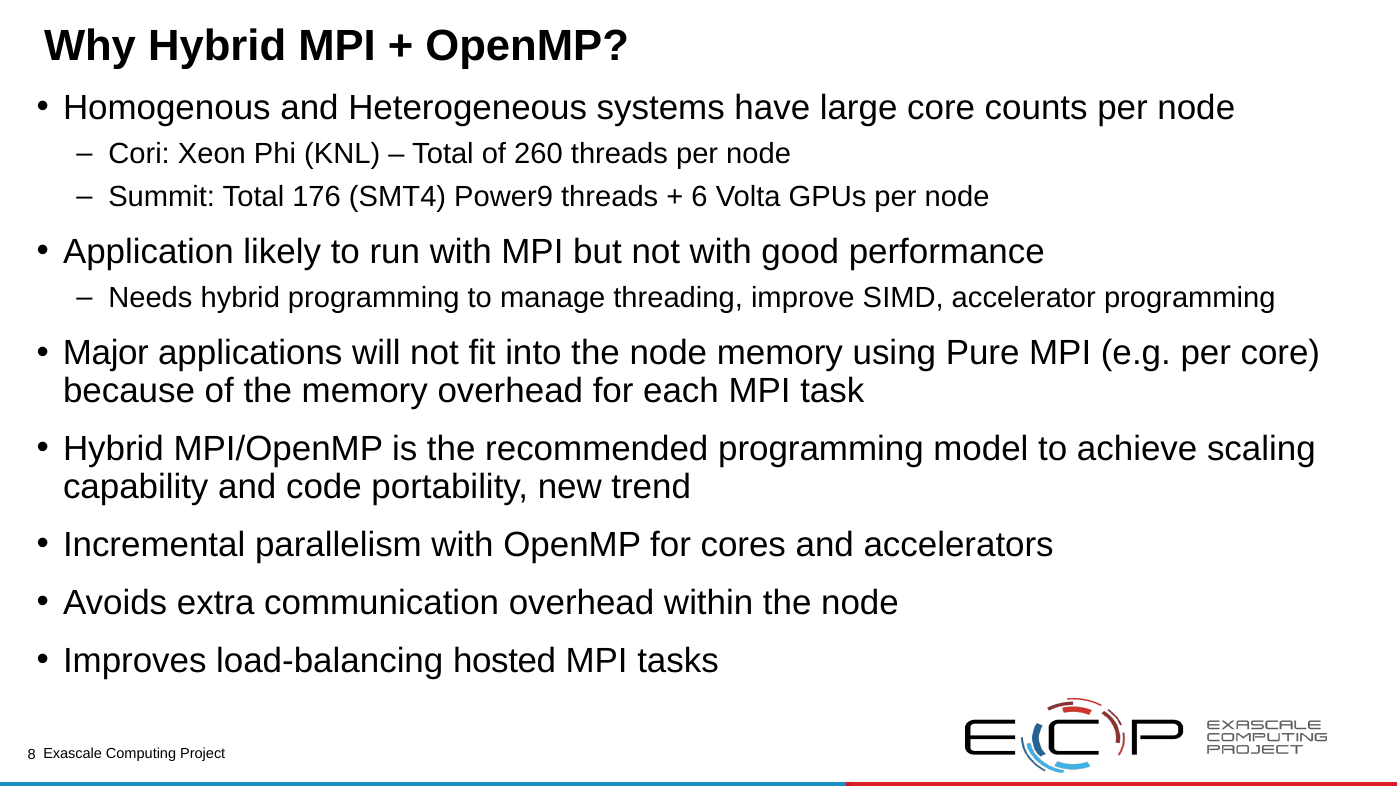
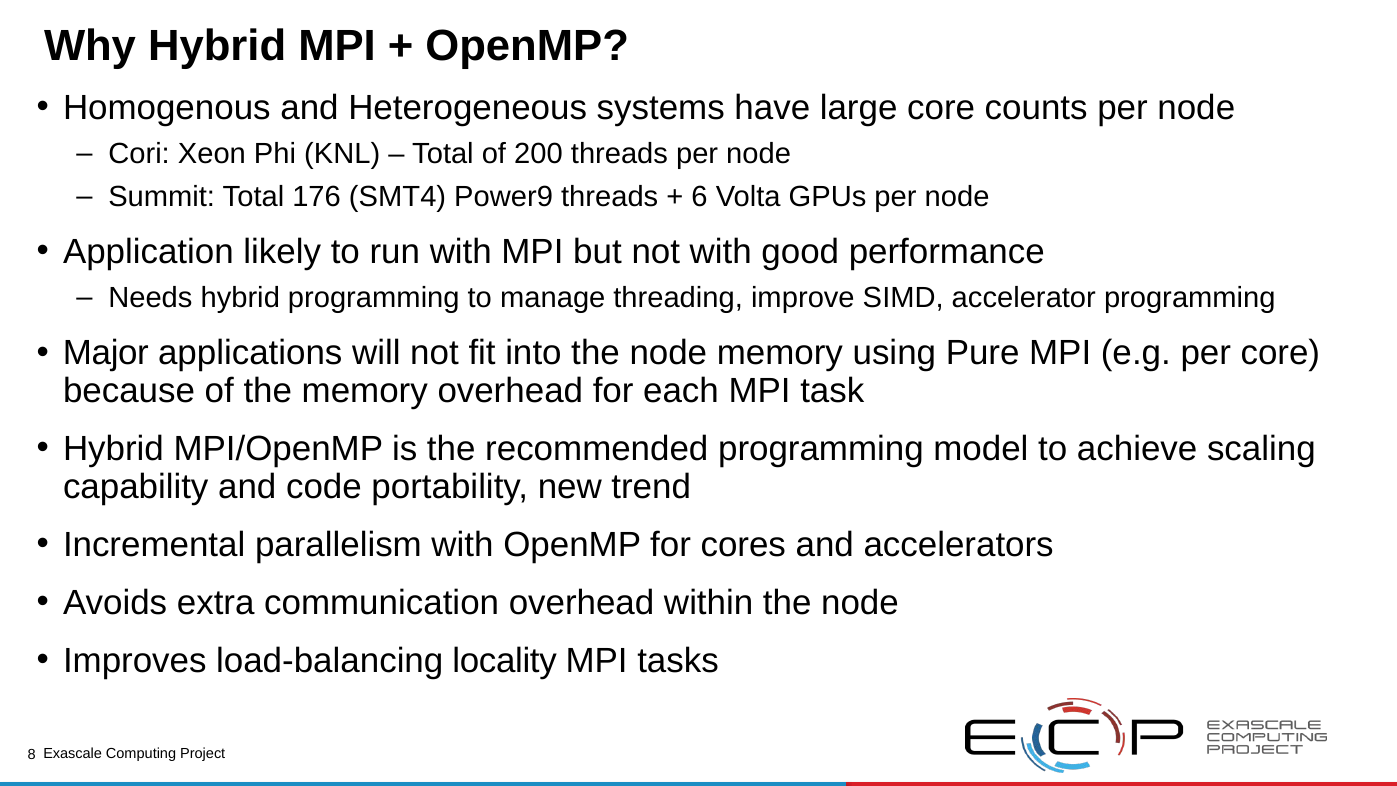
260: 260 -> 200 (538, 154)
hosted: hosted -> locality (505, 661)
